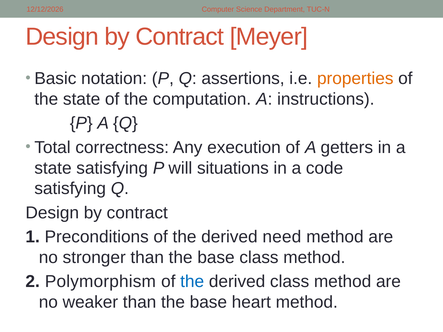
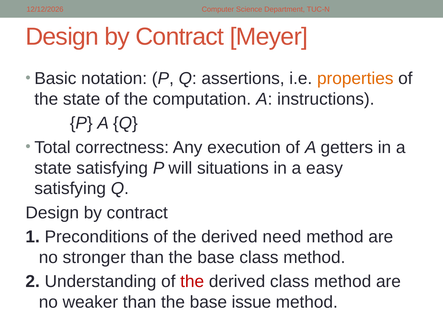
code: code -> easy (324, 168)
Polymorphism: Polymorphism -> Understanding (100, 282)
the colour: blue -> red (192, 282)
heart: heart -> issue (251, 302)
